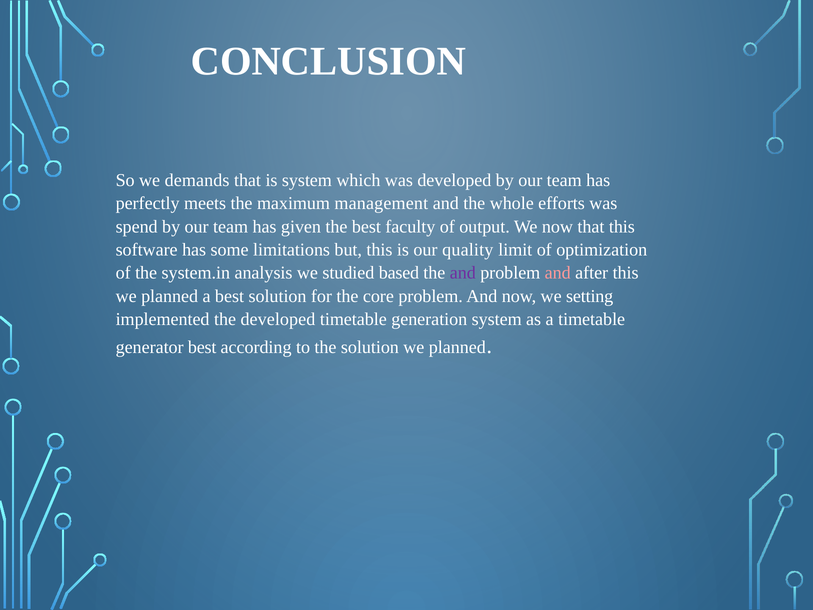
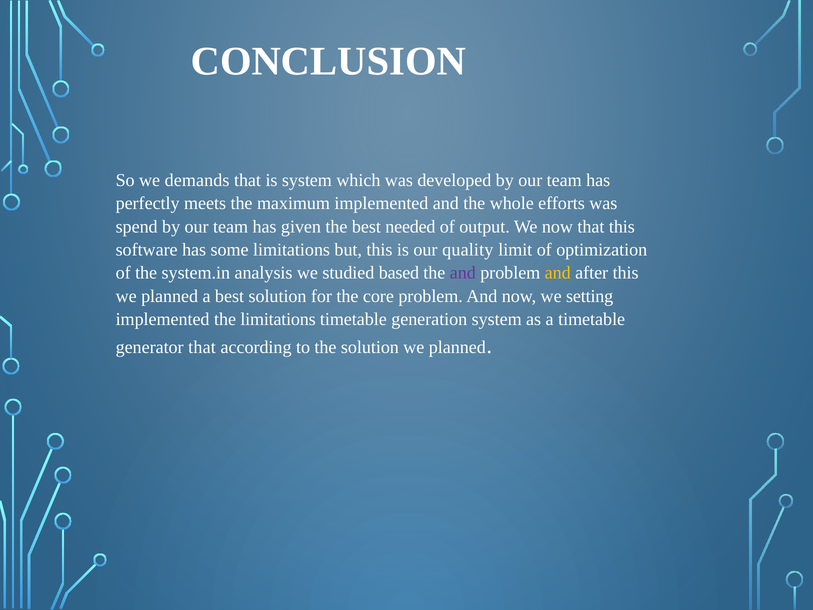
maximum management: management -> implemented (381, 203)
faculty: faculty -> needed (410, 227)
and colour: pink -> yellow (558, 273)
the developed: developed -> limitations (278, 319)
generator best: best -> that (202, 347)
